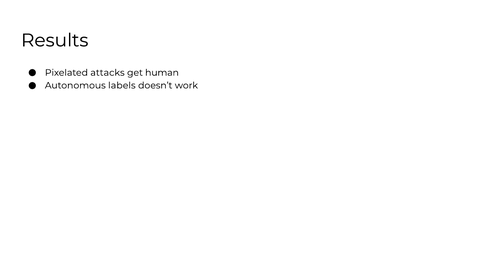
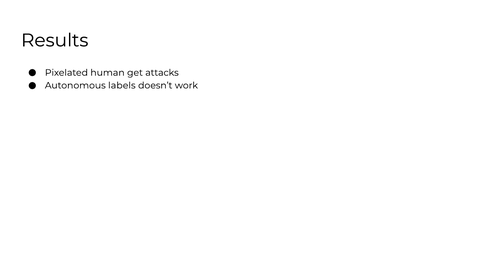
attacks: attacks -> human (108, 73)
human: human -> attacks (162, 73)
